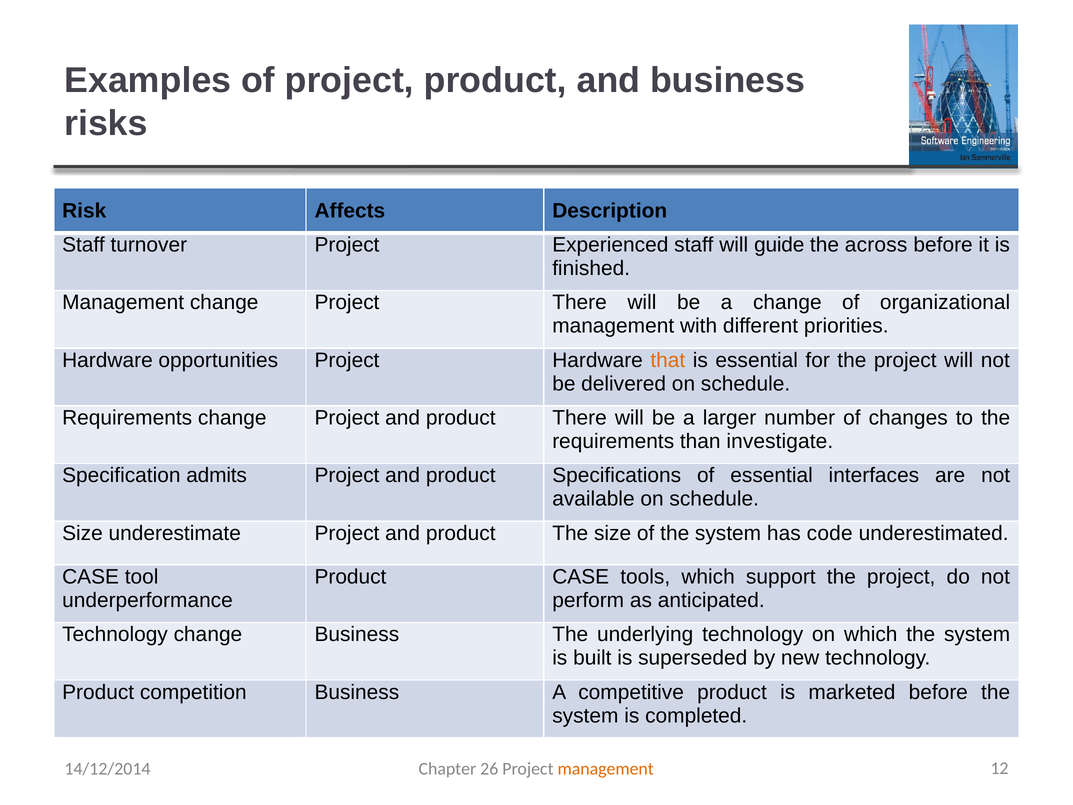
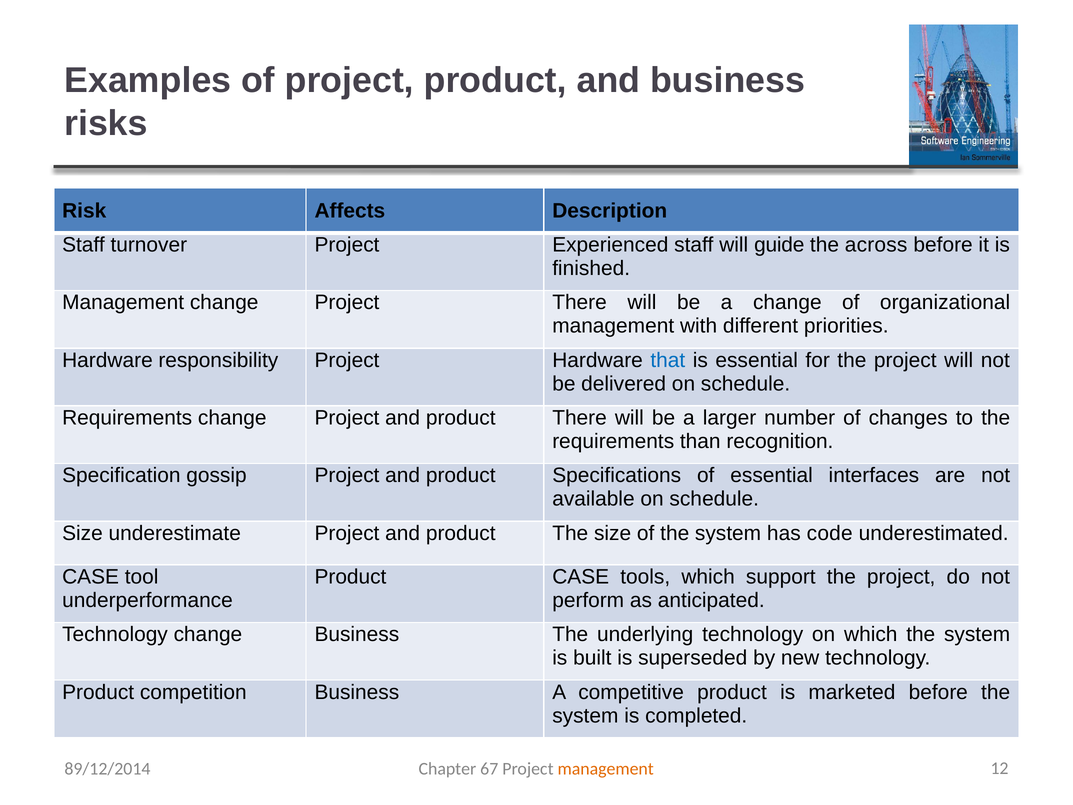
opportunities: opportunities -> responsibility (218, 360)
that colour: orange -> blue (668, 360)
investigate: investigate -> recognition (780, 441)
admits: admits -> gossip (216, 475)
14/12/2014: 14/12/2014 -> 89/12/2014 (107, 769)
26: 26 -> 67 (489, 769)
